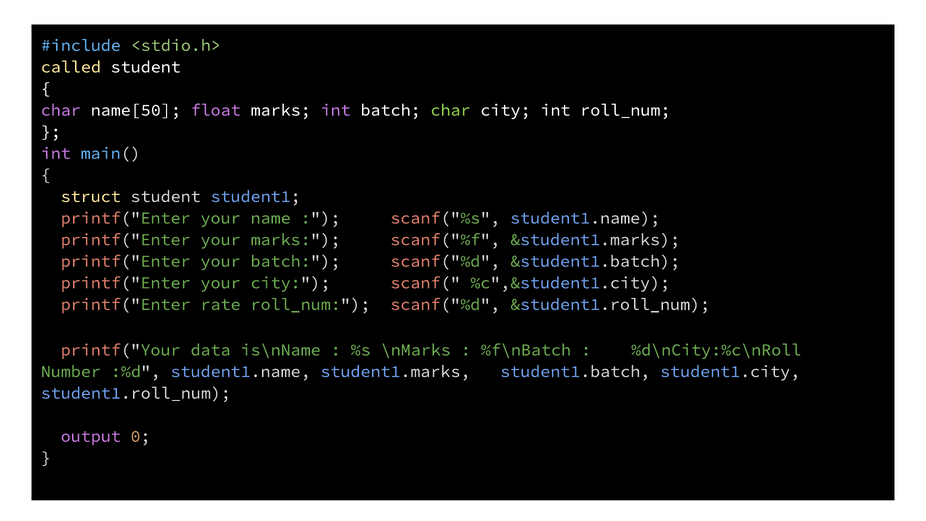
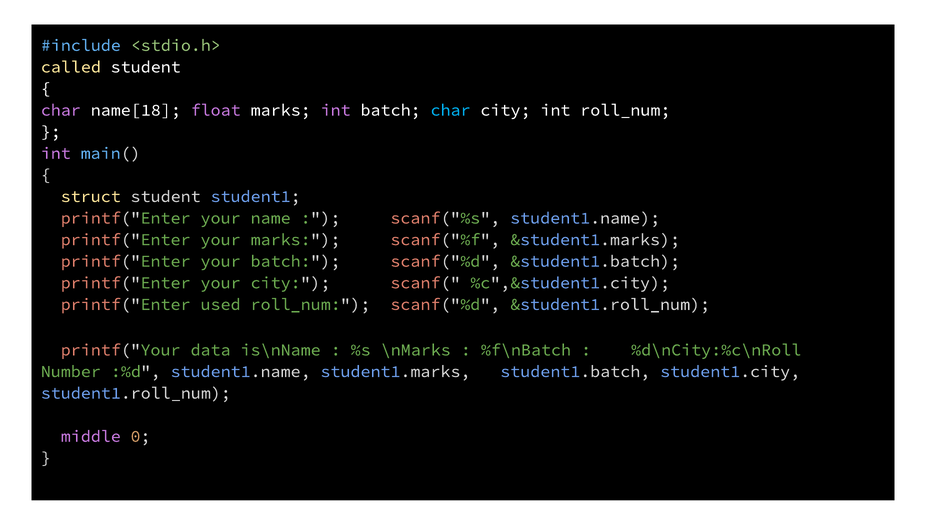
name[50: name[50 -> name[18 (136, 110)
char colour: light green -> light blue (451, 110)
rate: rate -> used (221, 304)
output: output -> middle (91, 436)
